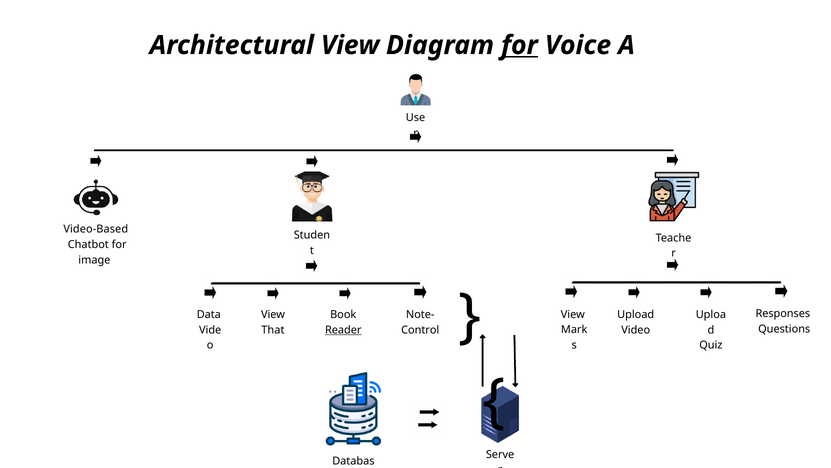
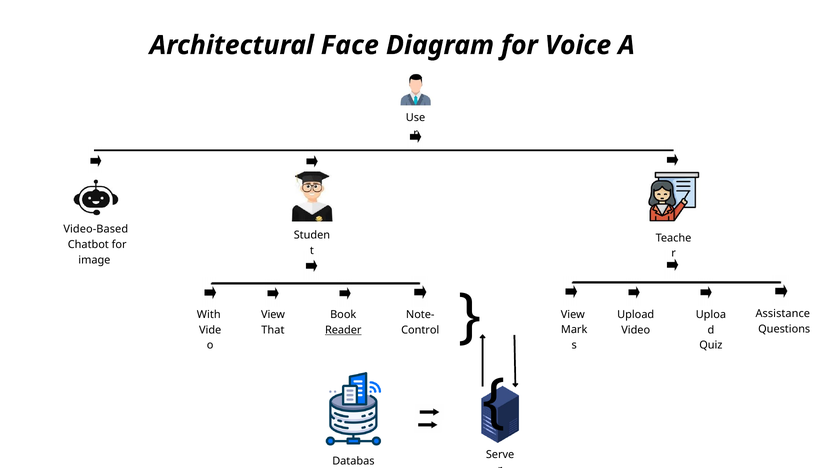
Architectural View: View -> Face (350, 45)
for underline: present -> none (519, 45)
Responses: Responses -> Assistance (783, 313)
Data: Data -> With (209, 314)
